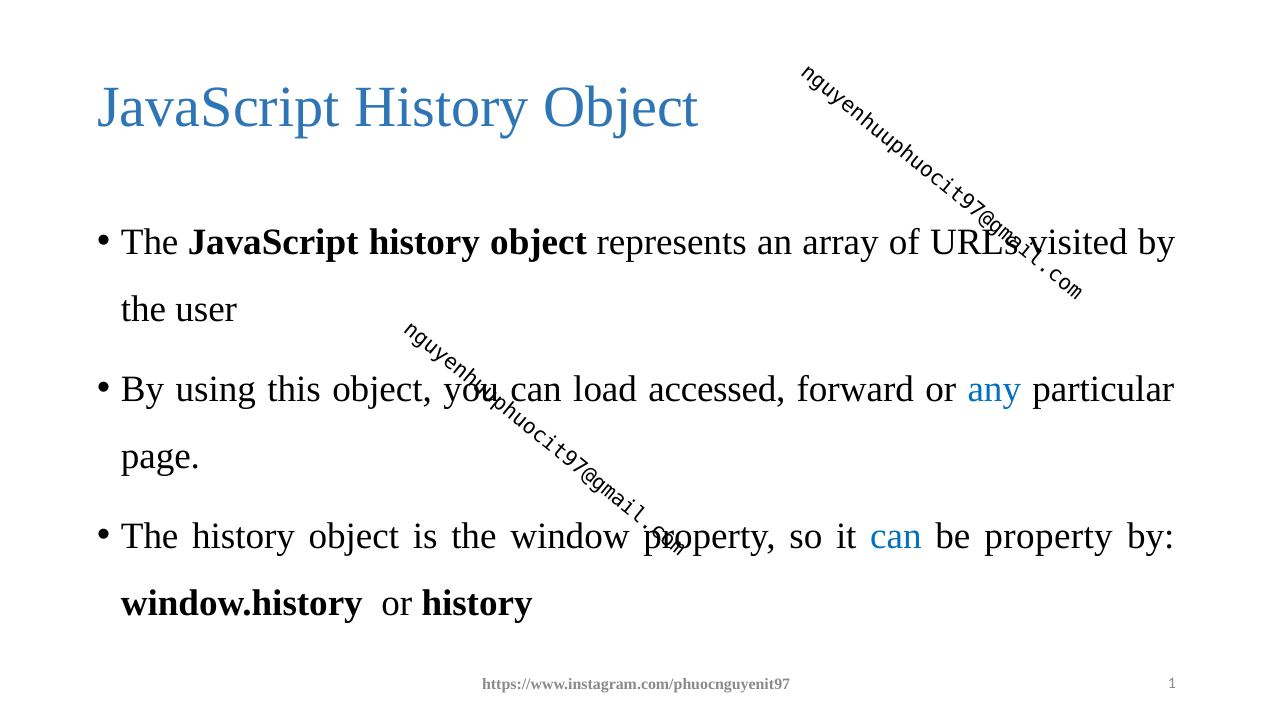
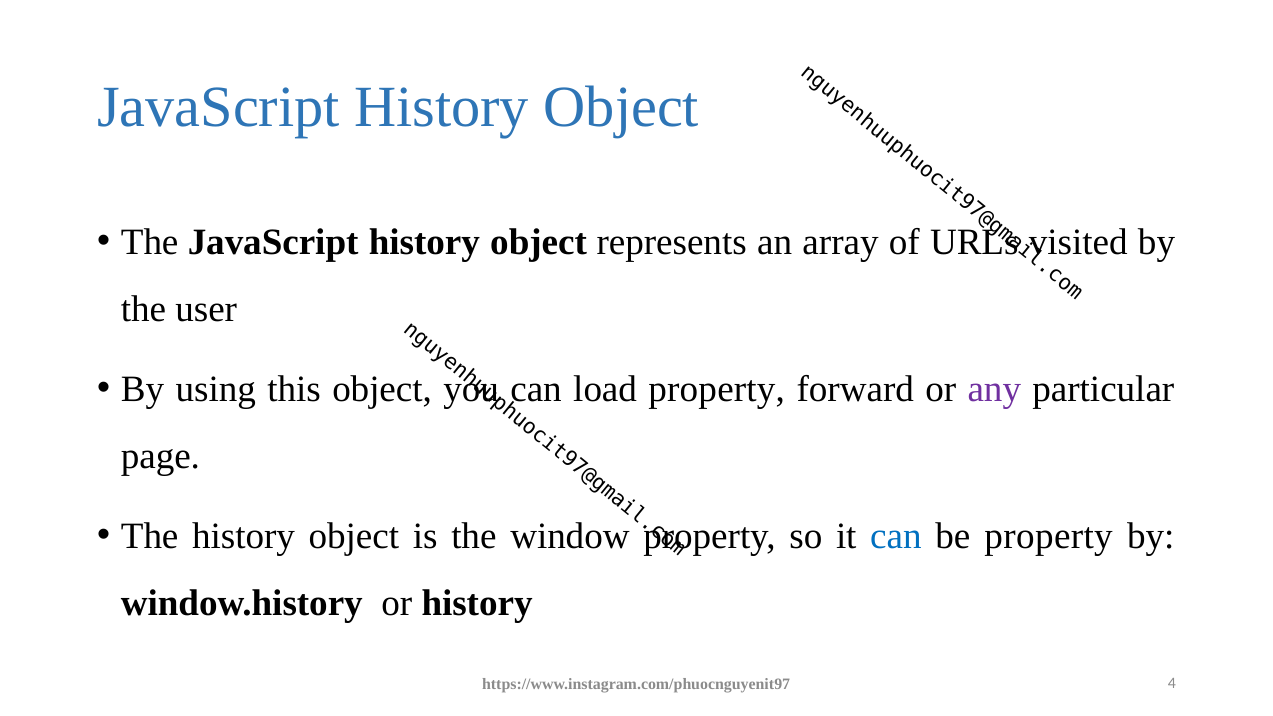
load accessed: accessed -> property (717, 390)
any colour: blue -> purple (994, 390)
1: 1 -> 4 (1172, 684)
